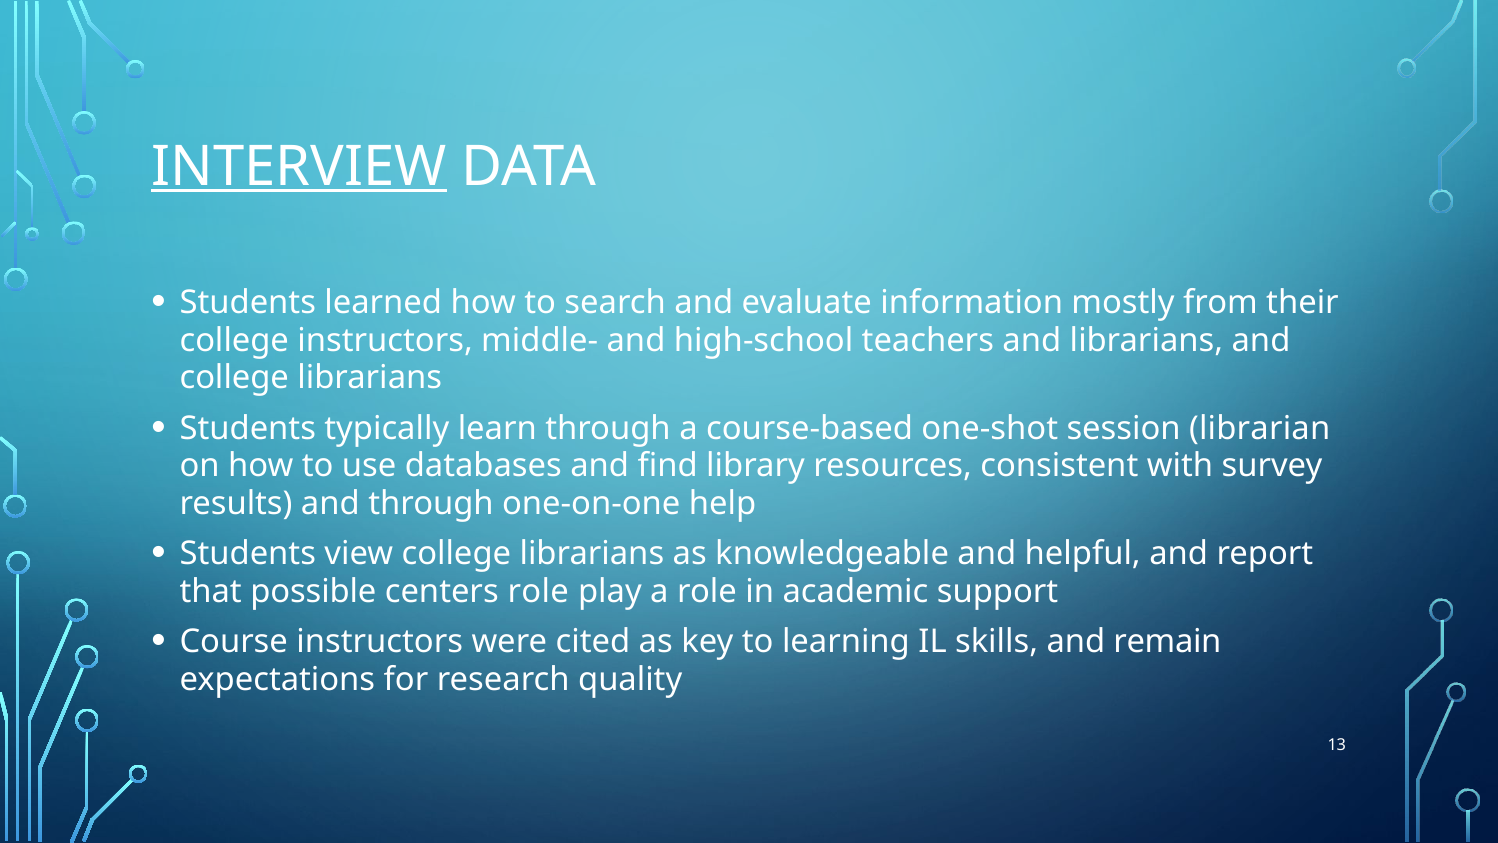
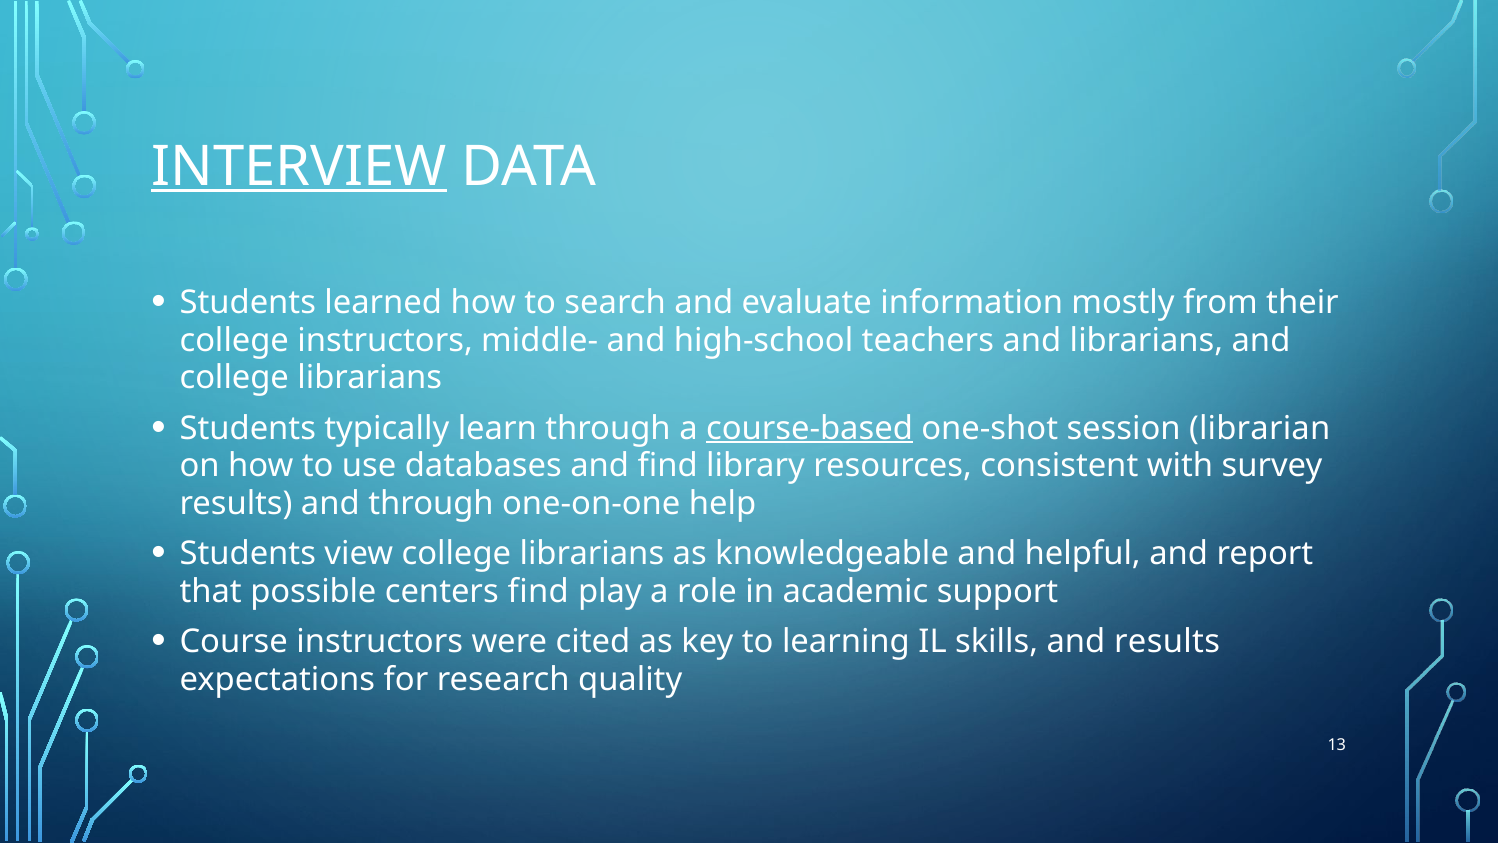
course-based underline: none -> present (809, 428)
centers role: role -> find (538, 591)
and remain: remain -> results (1167, 642)
